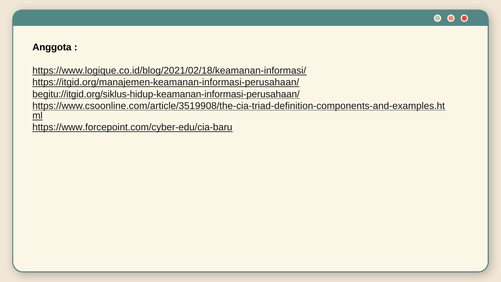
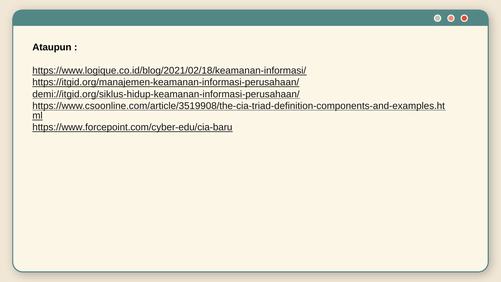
Anggota: Anggota -> Ataupun (52, 47)
begitu://itgid.org/siklus-hidup-keamanan-informasi-perusahaan/: begitu://itgid.org/siklus-hidup-keamanan-informasi-perusahaan/ -> demi://itgid.org/siklus-hidup-keamanan-informasi-perusahaan/ (166, 94)
